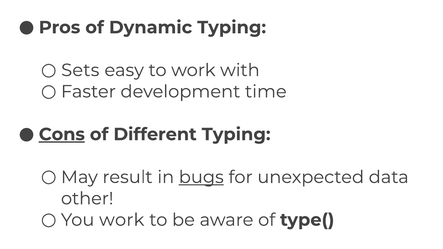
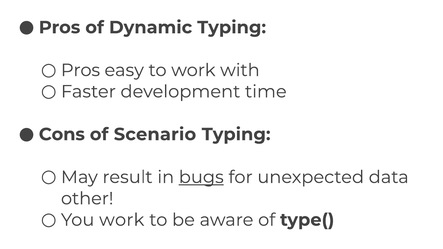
Sets: Sets -> Pros (80, 70)
Cons underline: present -> none (62, 134)
Different: Different -> Scenario (155, 134)
